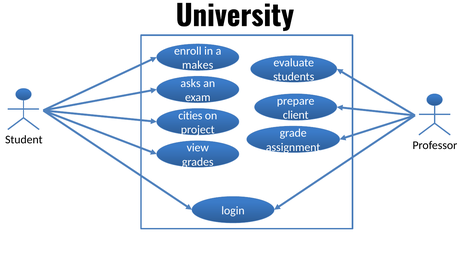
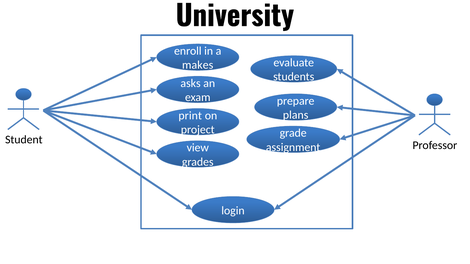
client: client -> plans (296, 115)
cities: cities -> print (190, 116)
